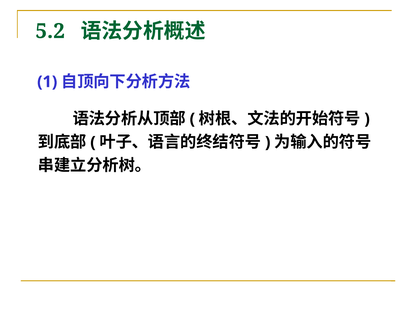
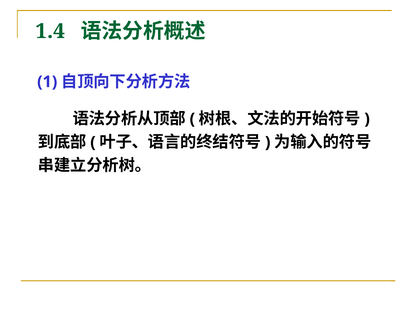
5.2: 5.2 -> 1.4 (50, 31)
